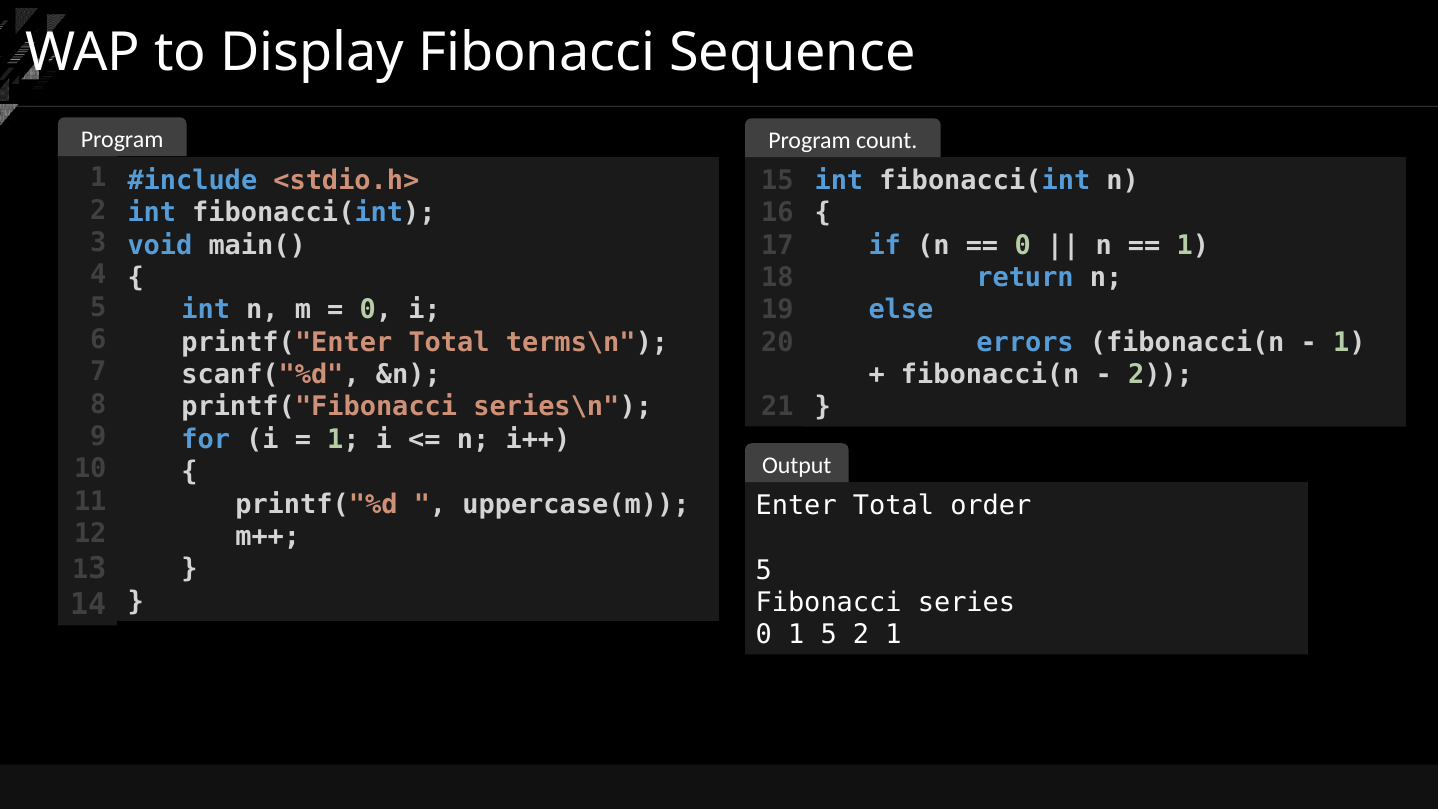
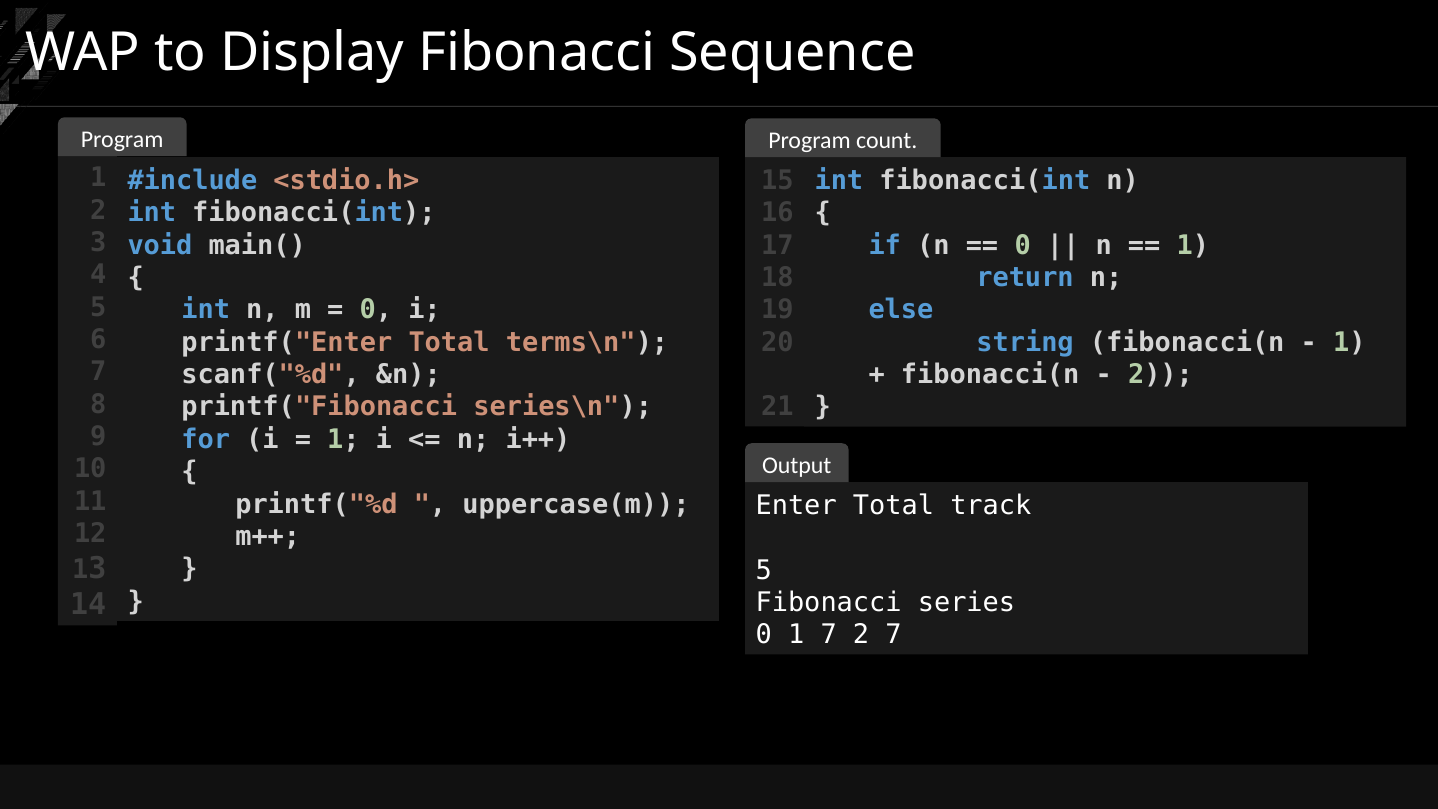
errors: errors -> string (1025, 342)
order: order -> track (991, 505)
1 5: 5 -> 7 (829, 635)
2 1: 1 -> 7 (893, 635)
